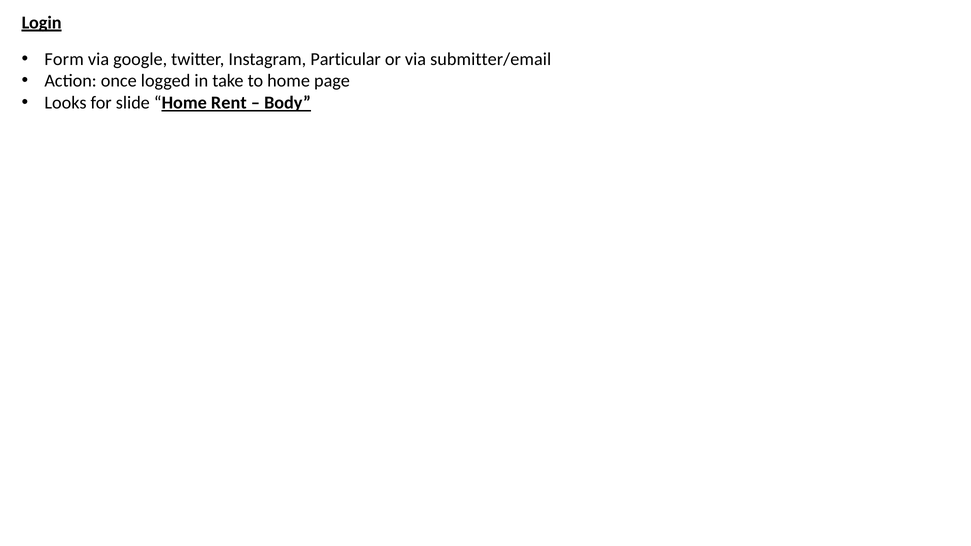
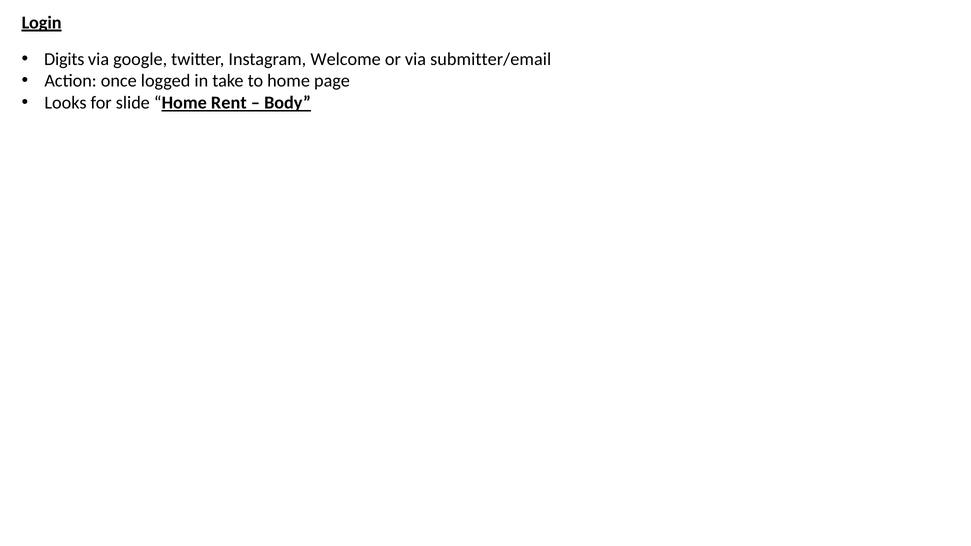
Form: Form -> Digits (64, 59)
Particular: Particular -> Welcome (346, 59)
